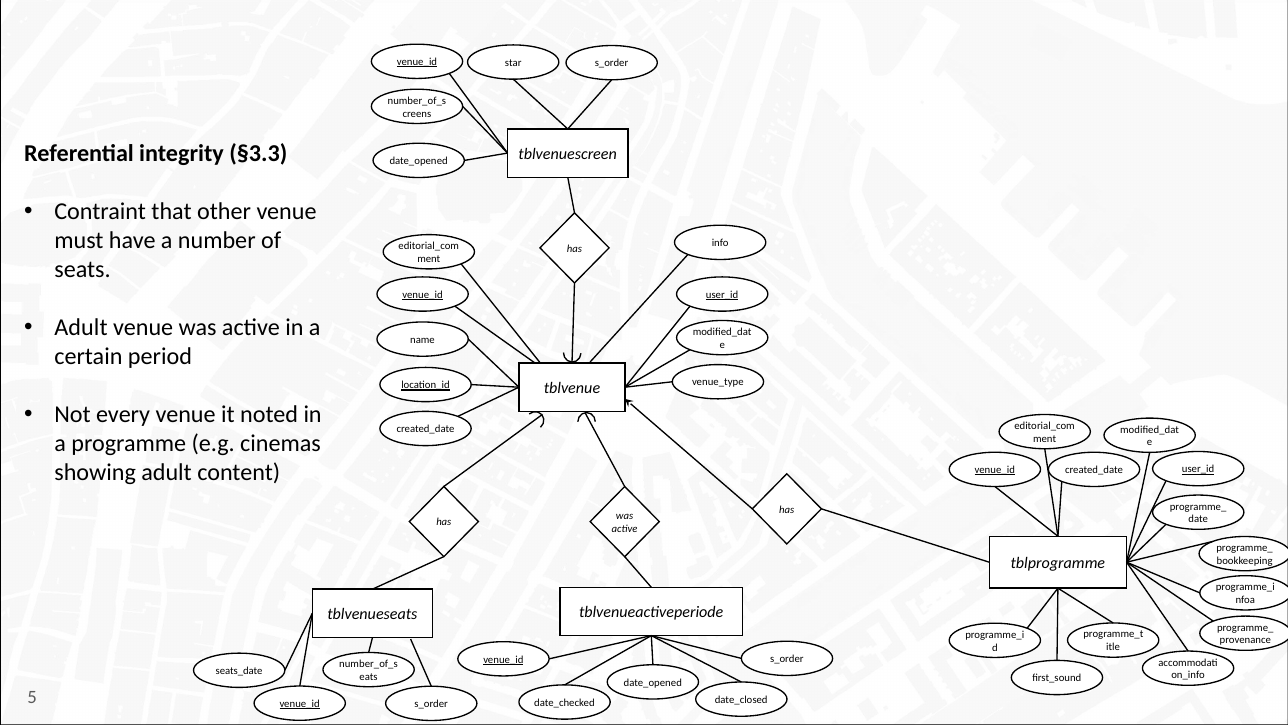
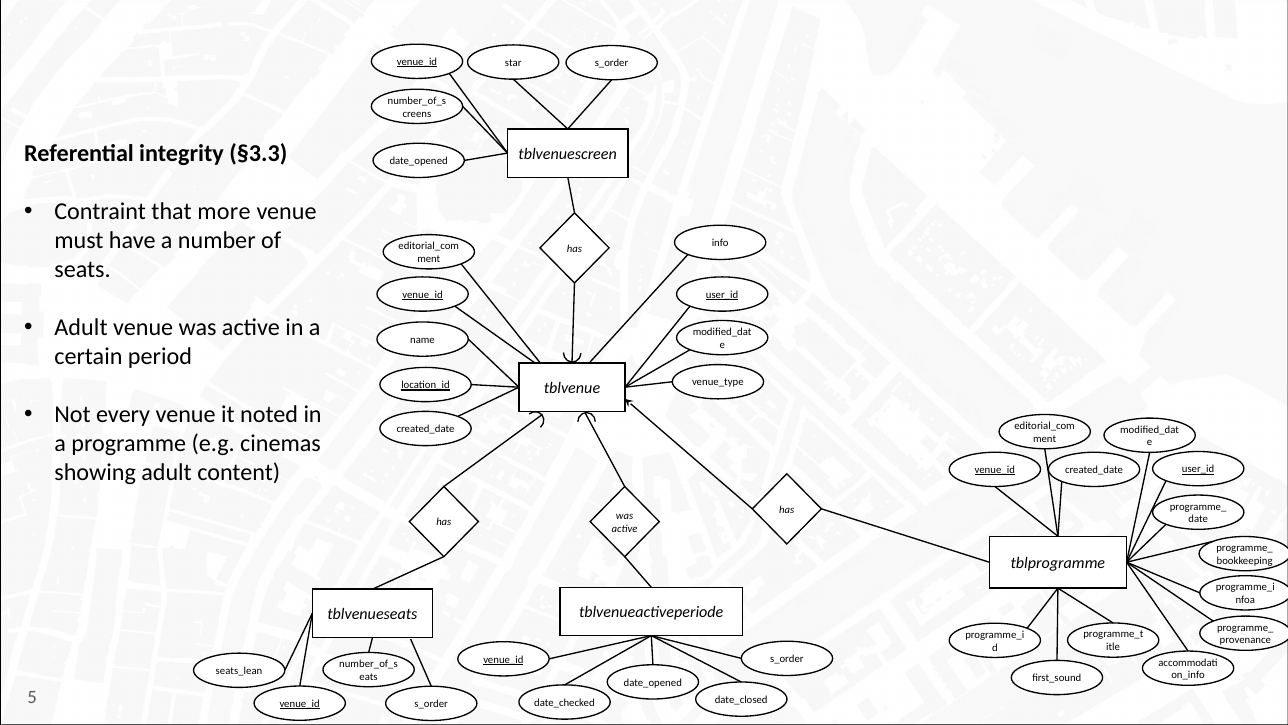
other: other -> more (224, 211)
seats_date: seats_date -> seats_lean (239, 671)
